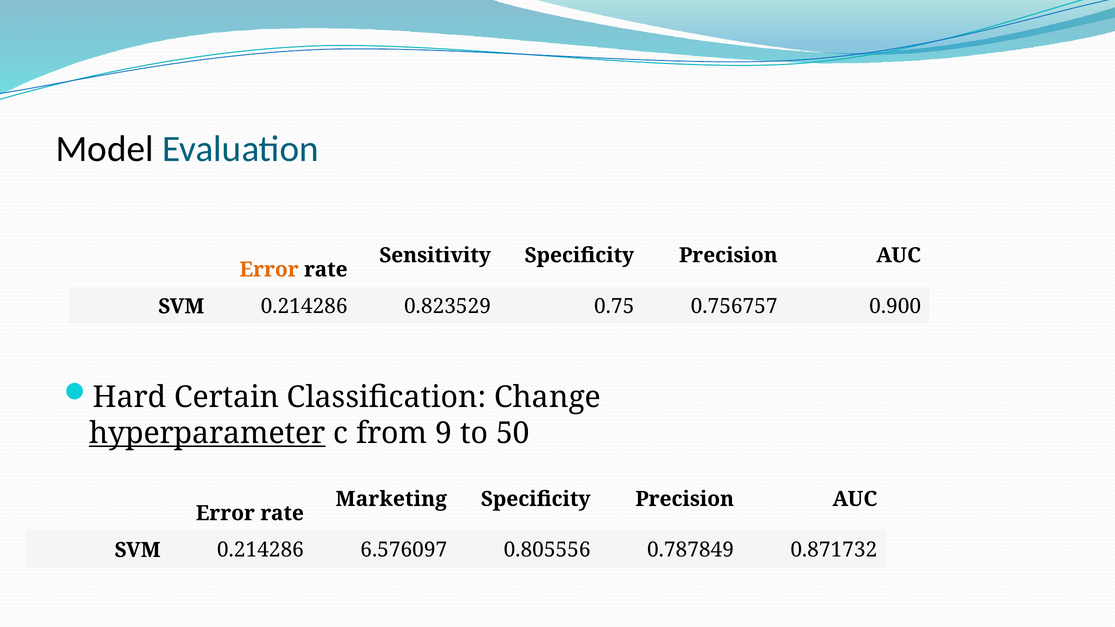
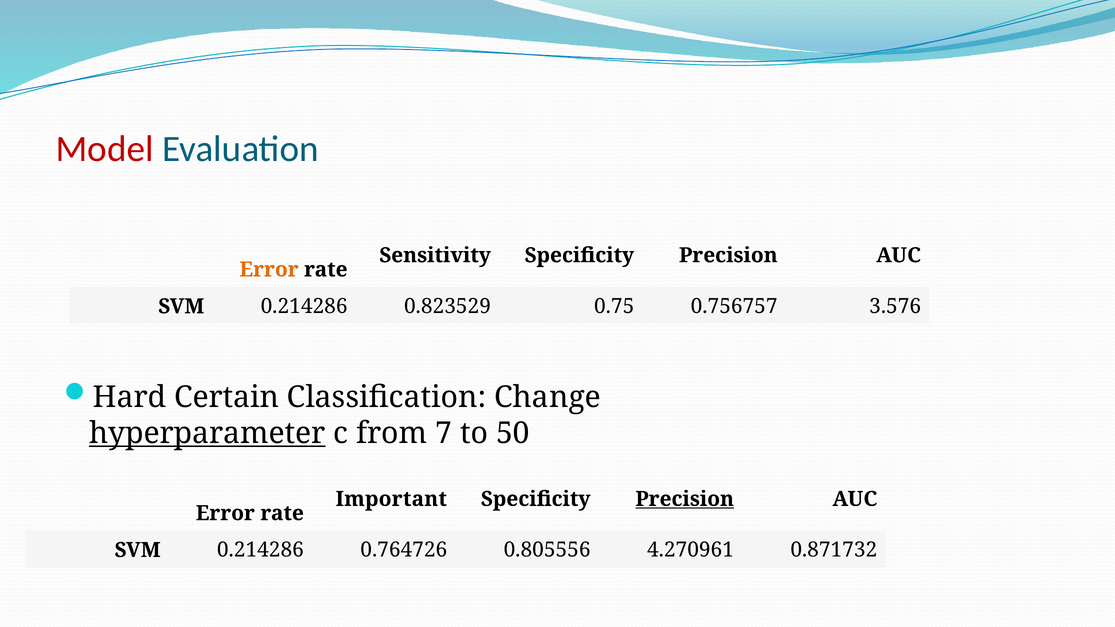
Model colour: black -> red (105, 149)
0.900: 0.900 -> 3.576 (895, 306)
9: 9 -> 7 (444, 433)
Marketing: Marketing -> Important (391, 499)
Precision underline: none -> present (685, 499)
6.576097: 6.576097 -> 0.764726 (404, 550)
0.787849: 0.787849 -> 4.270961 (690, 550)
